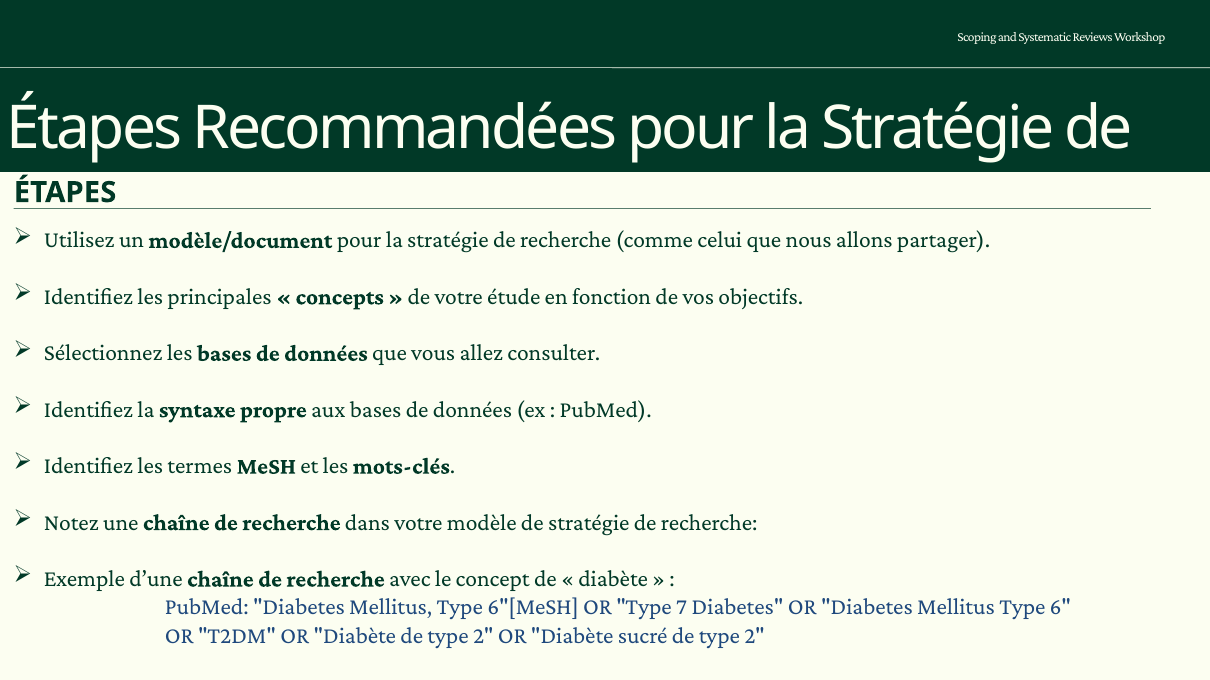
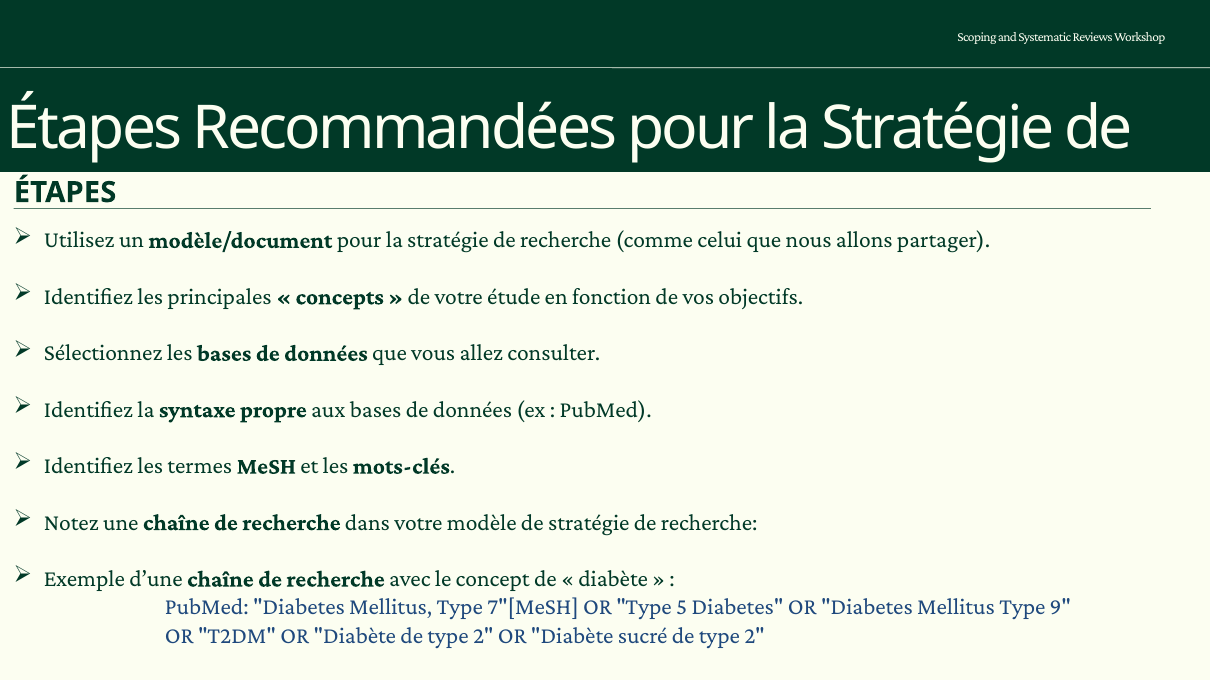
6"[MeSH: 6"[MeSH -> 7"[MeSH (533, 608)
7: 7 -> 5 (682, 608)
6: 6 -> 9 (1060, 608)
